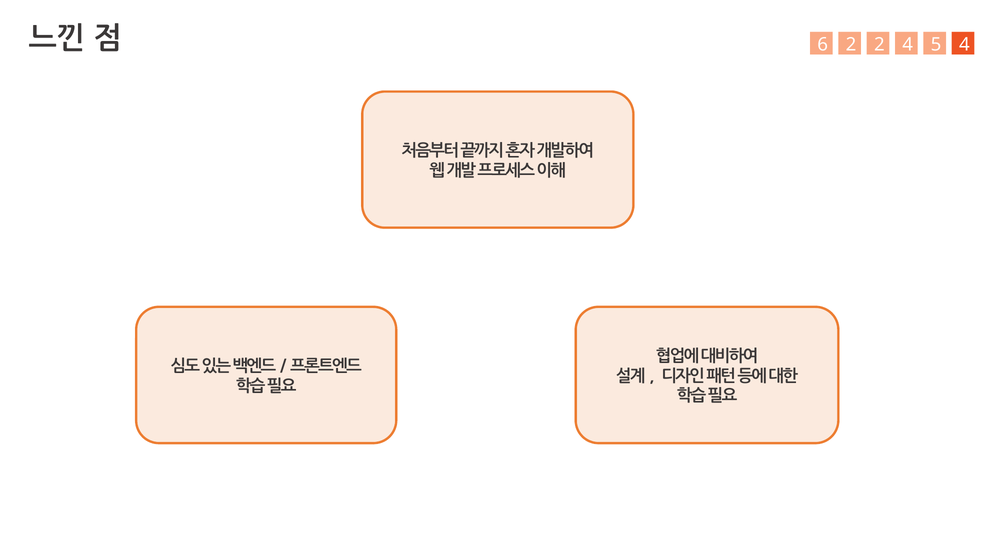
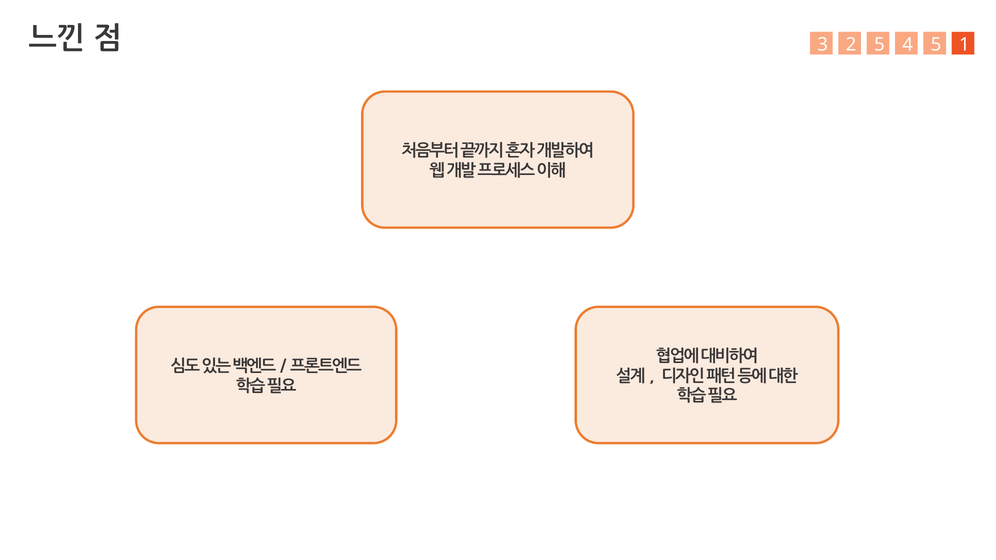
6: 6 -> 3 (823, 44)
2 2: 2 -> 5 (879, 44)
5 4: 4 -> 1 (964, 44)
